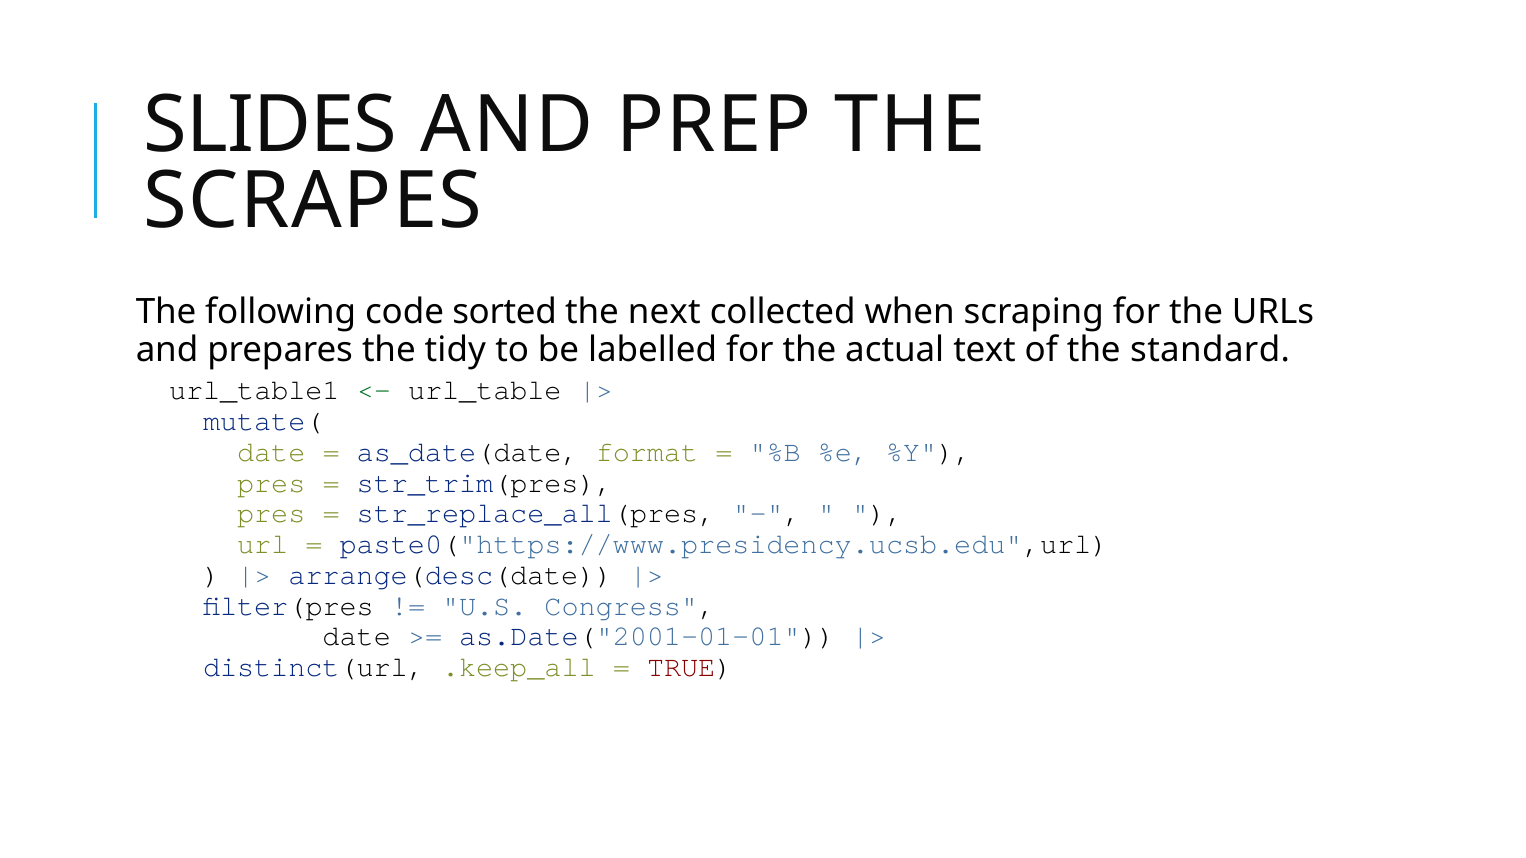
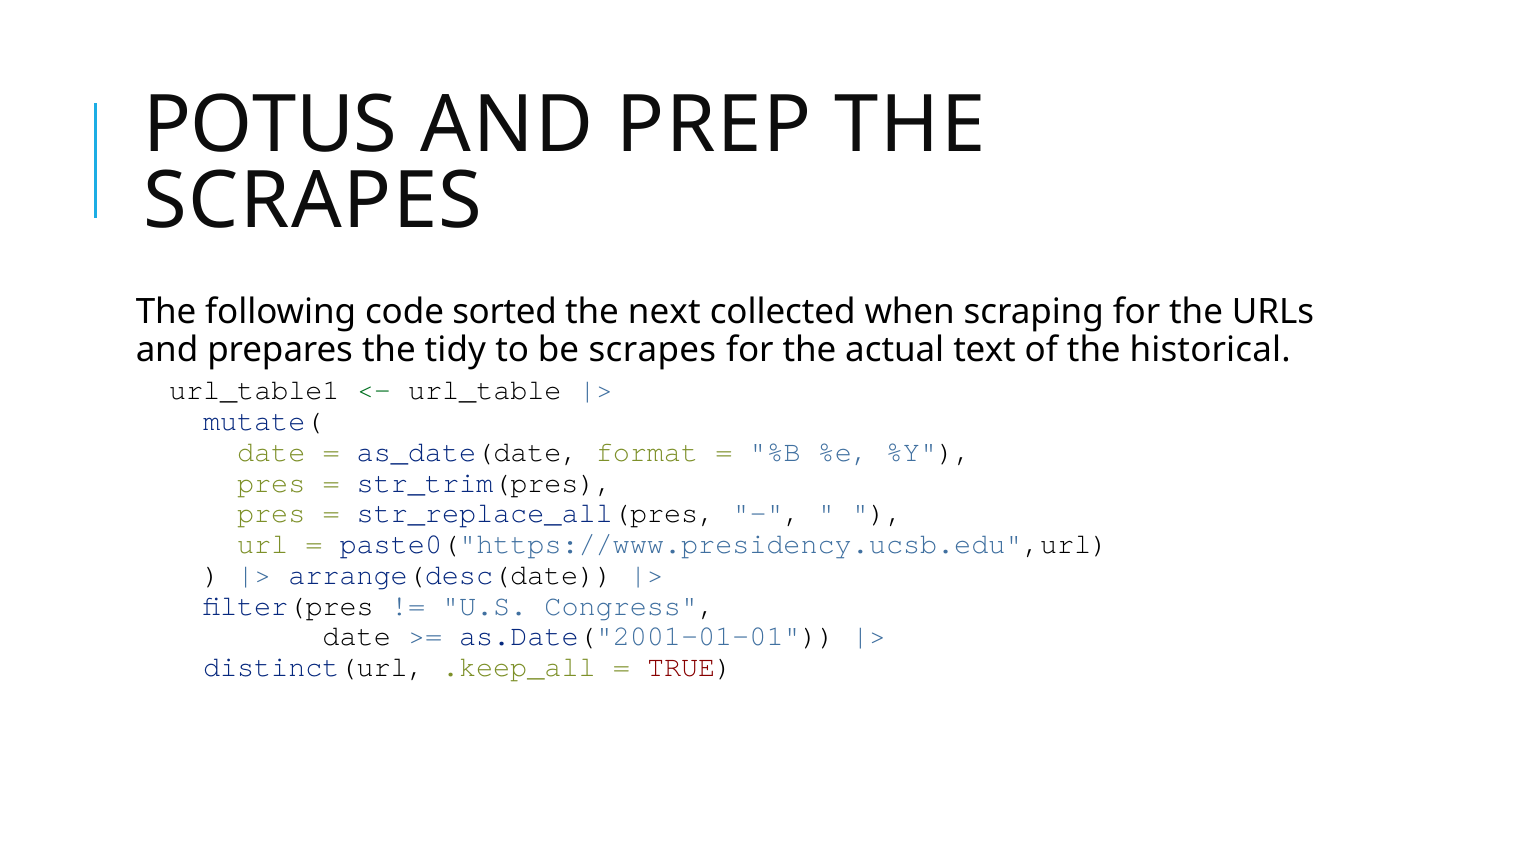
SLIDES: SLIDES -> POTUS (270, 126)
be labelled: labelled -> scrapes (652, 350)
standard: standard -> historical (1210, 350)
